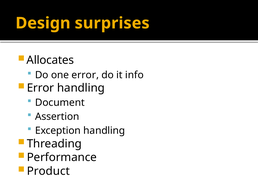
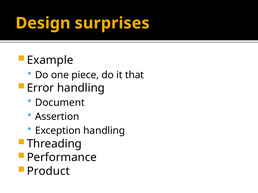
Allocates: Allocates -> Example (50, 60)
one error: error -> piece (85, 75)
info: info -> that (135, 75)
